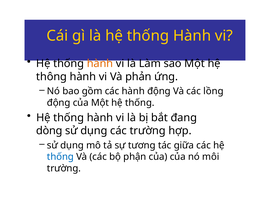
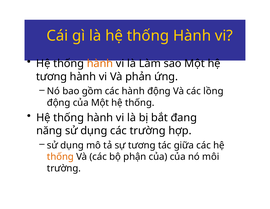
thông: thông -> tương (52, 77)
dòng: dòng -> năng (49, 131)
thống colour: blue -> orange (60, 157)
